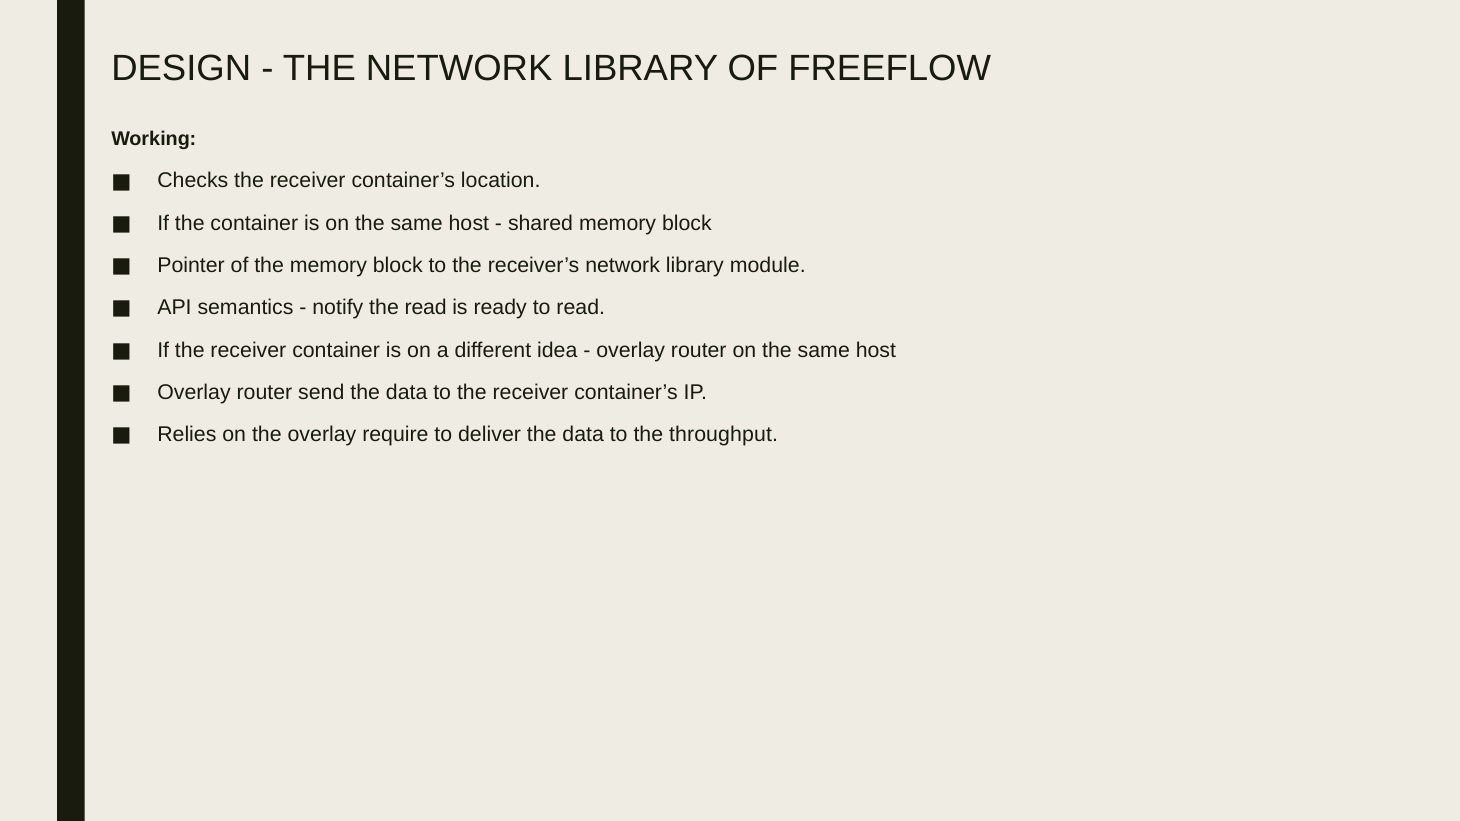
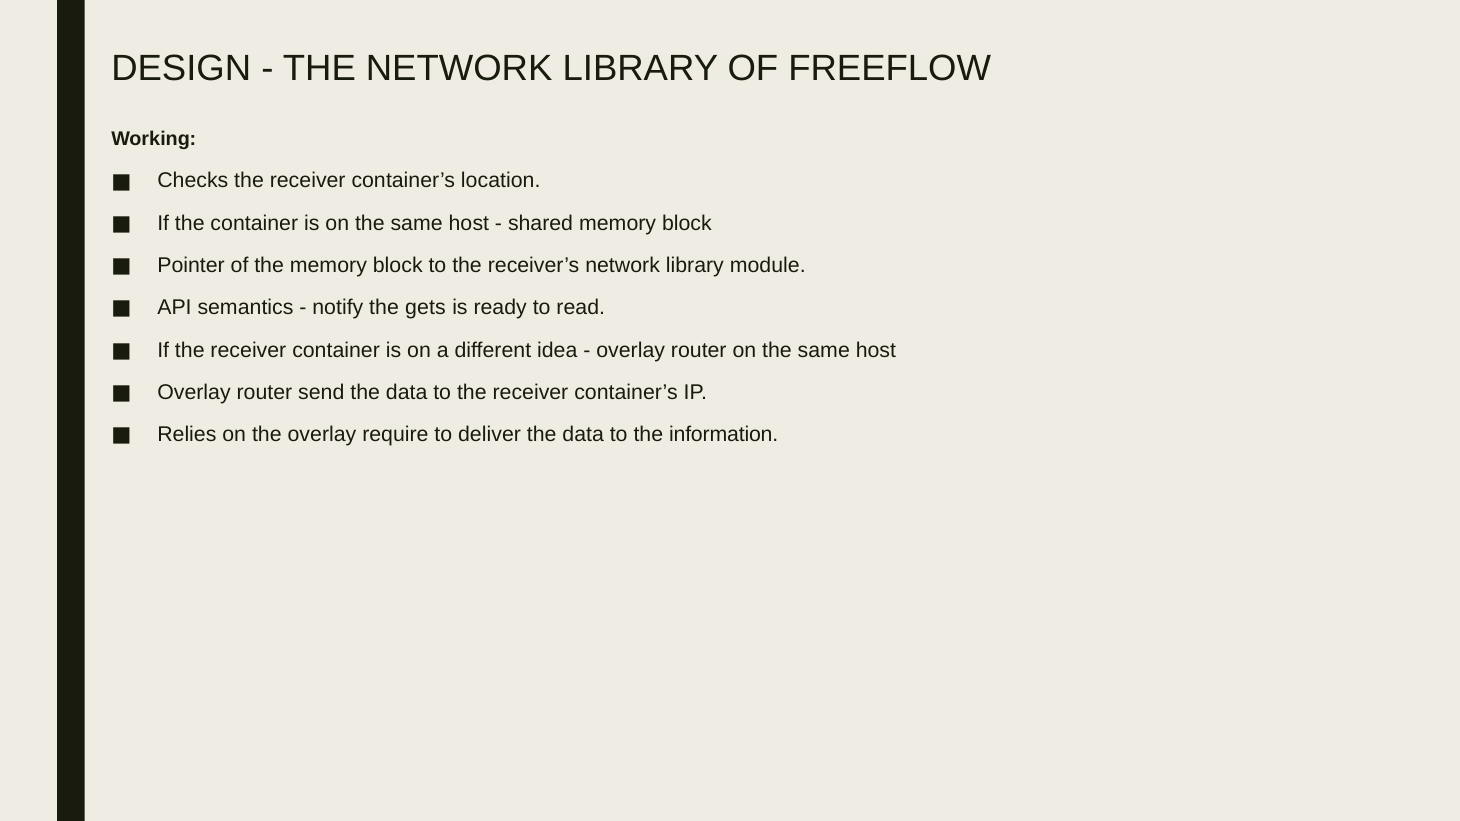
the read: read -> gets (425, 308)
throughput: throughput -> information (724, 435)
